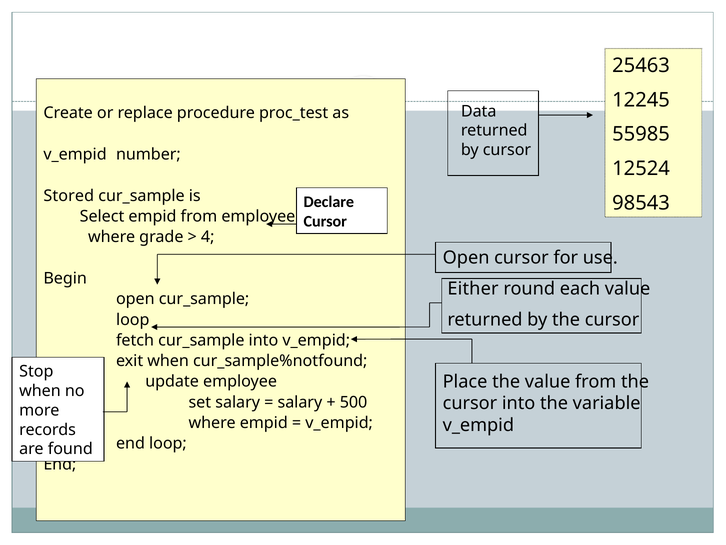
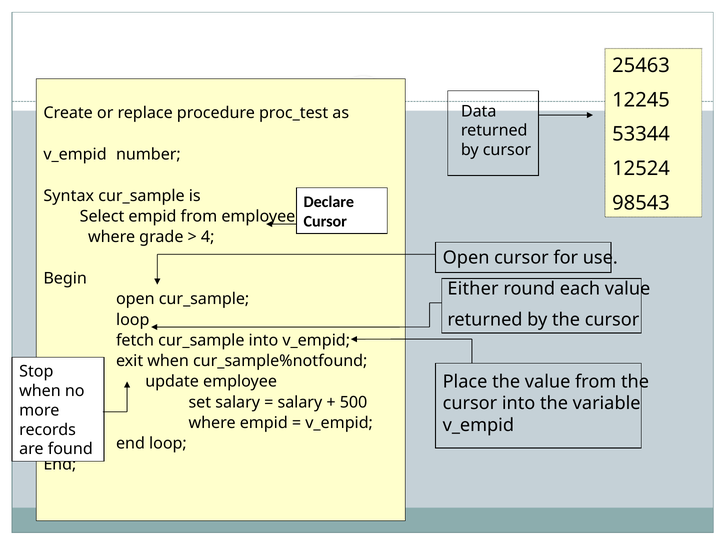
55985: 55985 -> 53344 (641, 134)
Stored: Stored -> Syntax (69, 196)
